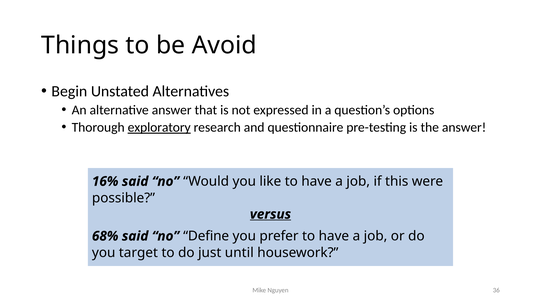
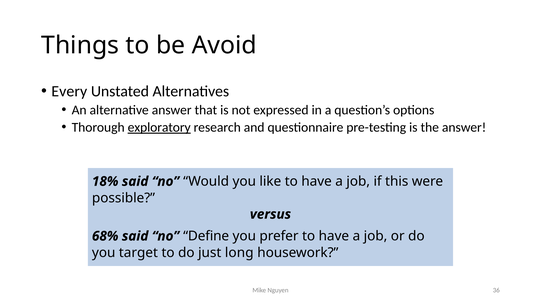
Begin: Begin -> Every (69, 91)
16%: 16% -> 18% (105, 182)
versus underline: present -> none (270, 214)
until: until -> long (239, 253)
